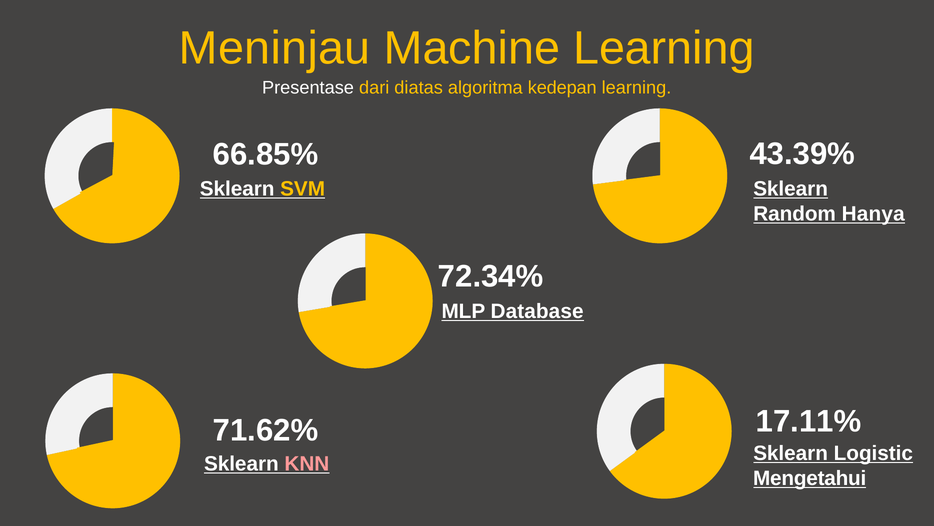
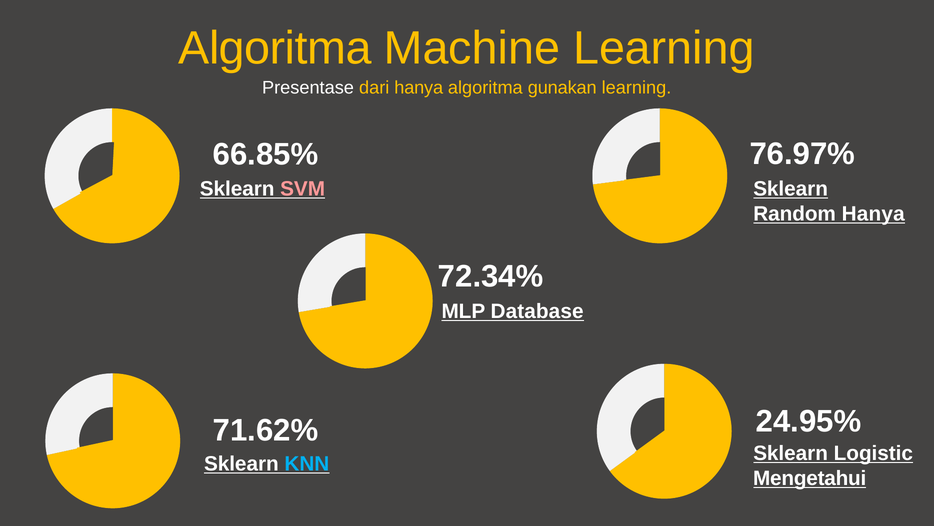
Meninjau: Meninjau -> Algoritma (275, 48)
dari diatas: diatas -> hanya (419, 87)
kedepan: kedepan -> gunakan (562, 87)
43.39%: 43.39% -> 76.97% (802, 154)
SVM colour: yellow -> pink (303, 189)
17.11%: 17.11% -> 24.95% (809, 421)
KNN colour: pink -> light blue (307, 463)
